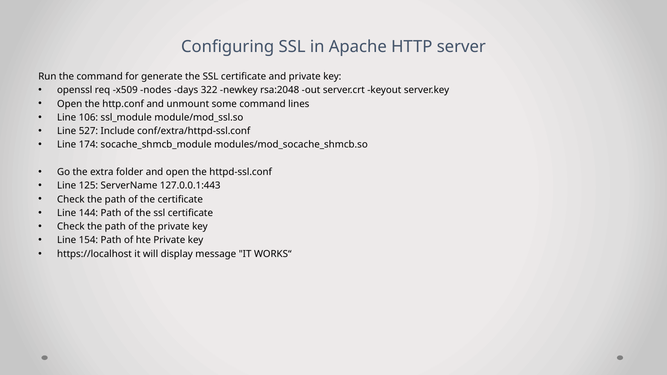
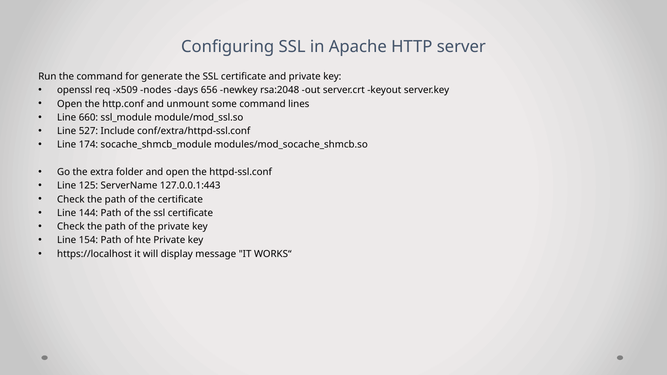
322: 322 -> 656 (209, 90)
106: 106 -> 660 (88, 117)
